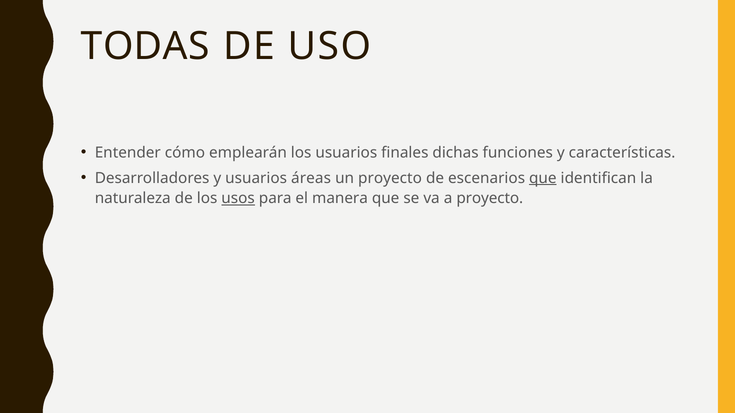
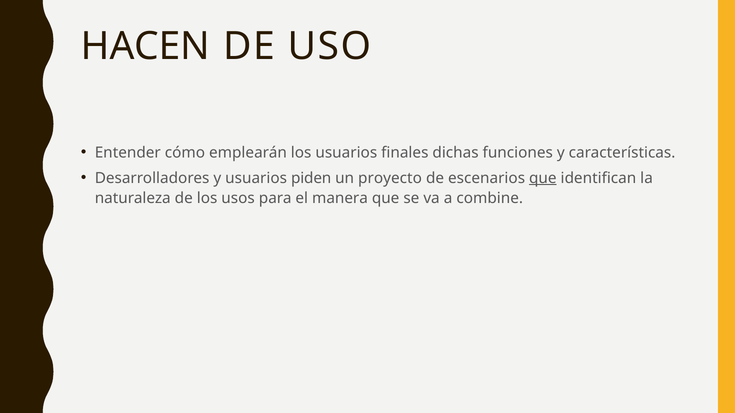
TODAS: TODAS -> HACEN (146, 47)
áreas: áreas -> piden (311, 178)
usos underline: present -> none (238, 198)
a proyecto: proyecto -> combine (490, 198)
